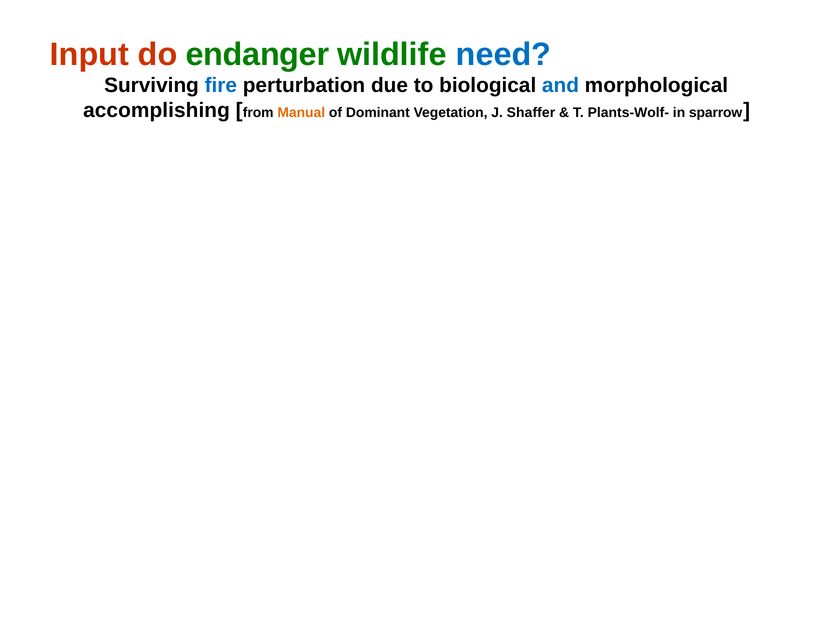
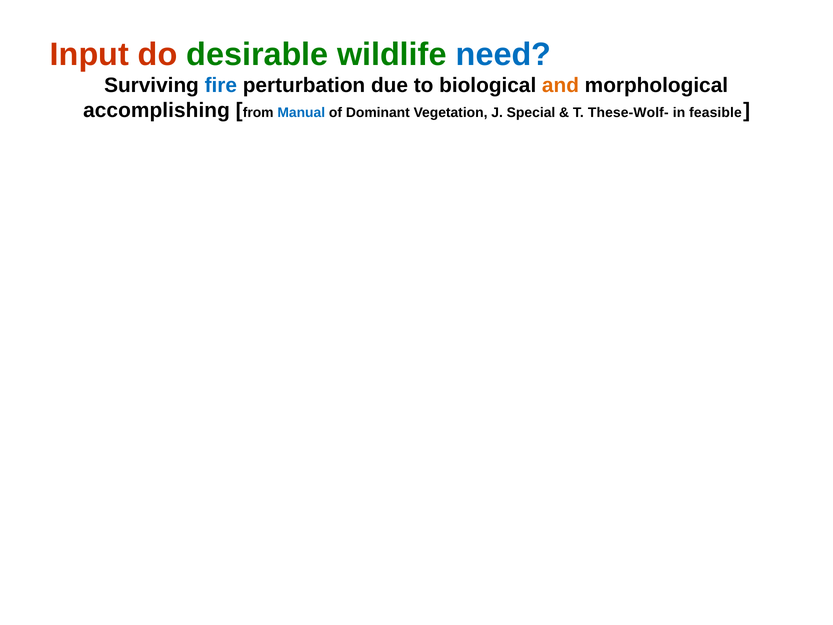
endanger: endanger -> desirable (257, 54)
and colour: blue -> orange (560, 85)
Manual colour: orange -> blue (301, 113)
Shaffer: Shaffer -> Special (531, 113)
Plants-Wolf-: Plants-Wolf- -> These-Wolf- (628, 113)
sparrow: sparrow -> feasible (715, 113)
